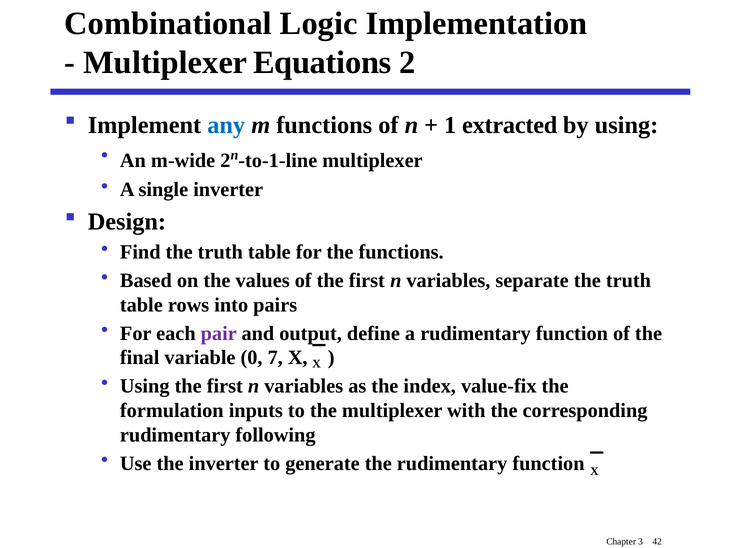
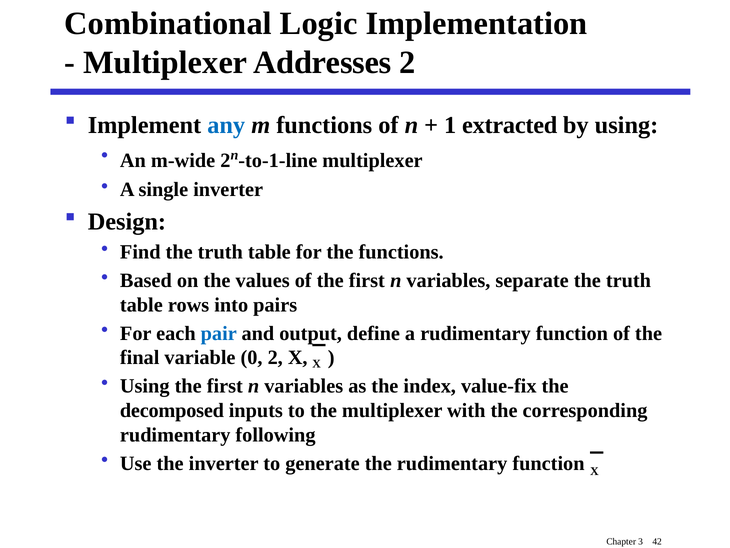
Equations: Equations -> Addresses (322, 62)
pair colour: purple -> blue (219, 333)
0 7: 7 -> 2 (275, 357)
formulation: formulation -> decomposed (172, 410)
